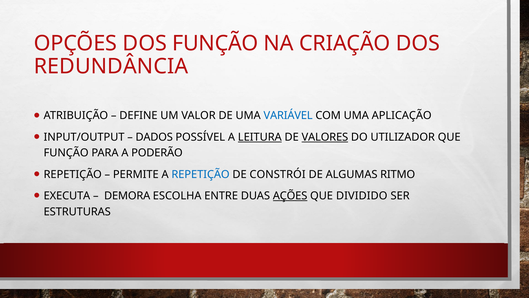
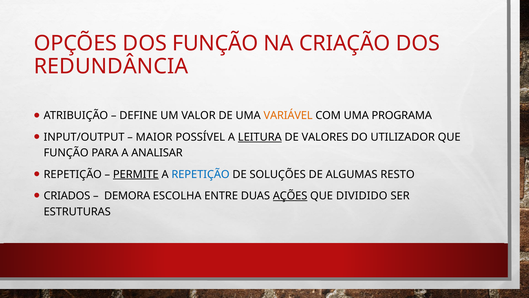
VARIÁVEL colour: blue -> orange (288, 116)
APLICAÇÃO: APLICAÇÃO -> PROGRAMA (402, 116)
DADOS: DADOS -> MAIOR (154, 137)
VALORES underline: present -> none (325, 137)
PODERÃO: PODERÃO -> ANALISAR (157, 153)
PERMITE underline: none -> present (136, 174)
CONSTRÓI: CONSTRÓI -> SOLUÇÕES (278, 174)
RITMO: RITMO -> RESTO (398, 174)
EXECUTA: EXECUTA -> CRIADOS (67, 196)
